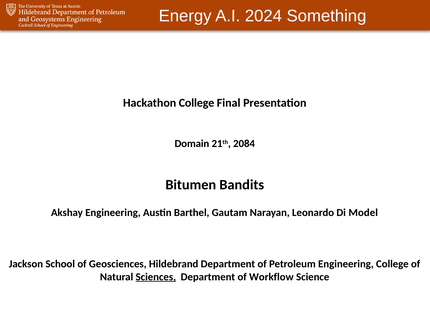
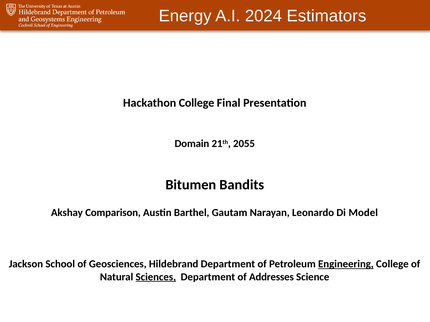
Something: Something -> Estimators (326, 16)
2084: 2084 -> 2055 (244, 144)
Akshay Engineering: Engineering -> Comparison (113, 213)
Engineering underline: none -> present (346, 264)
Workflow: Workflow -> Addresses (271, 277)
